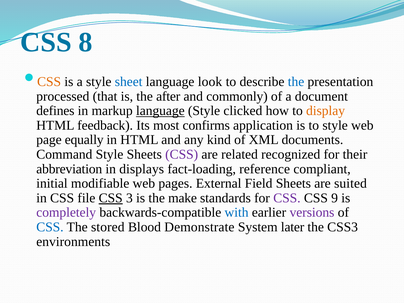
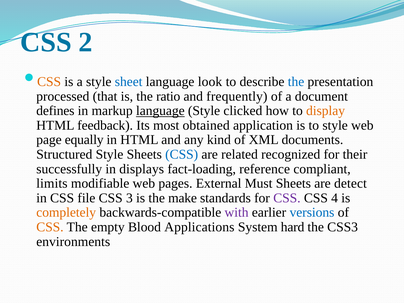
8: 8 -> 2 (86, 42)
after: after -> ratio (168, 96)
commonly: commonly -> frequently (237, 96)
confirms: confirms -> obtained (206, 125)
Command: Command -> Structured (64, 154)
CSS colour: purple -> blue (182, 154)
abbreviation: abbreviation -> successfully (69, 169)
initial: initial -> limits (52, 183)
Field: Field -> Must (259, 183)
suited: suited -> detect (350, 183)
CSS underline: present -> none (111, 198)
9: 9 -> 4 (335, 198)
completely colour: purple -> orange (66, 213)
with colour: blue -> purple (237, 213)
versions colour: purple -> blue (312, 213)
CSS colour: blue -> orange (50, 227)
stored: stored -> empty (108, 227)
Demonstrate: Demonstrate -> Applications (199, 227)
later: later -> hard (293, 227)
